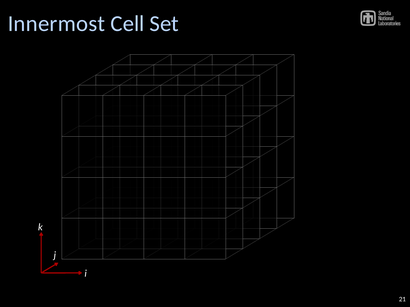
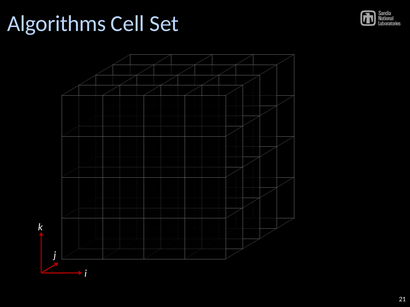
Innermost: Innermost -> Algorithms (57, 24)
